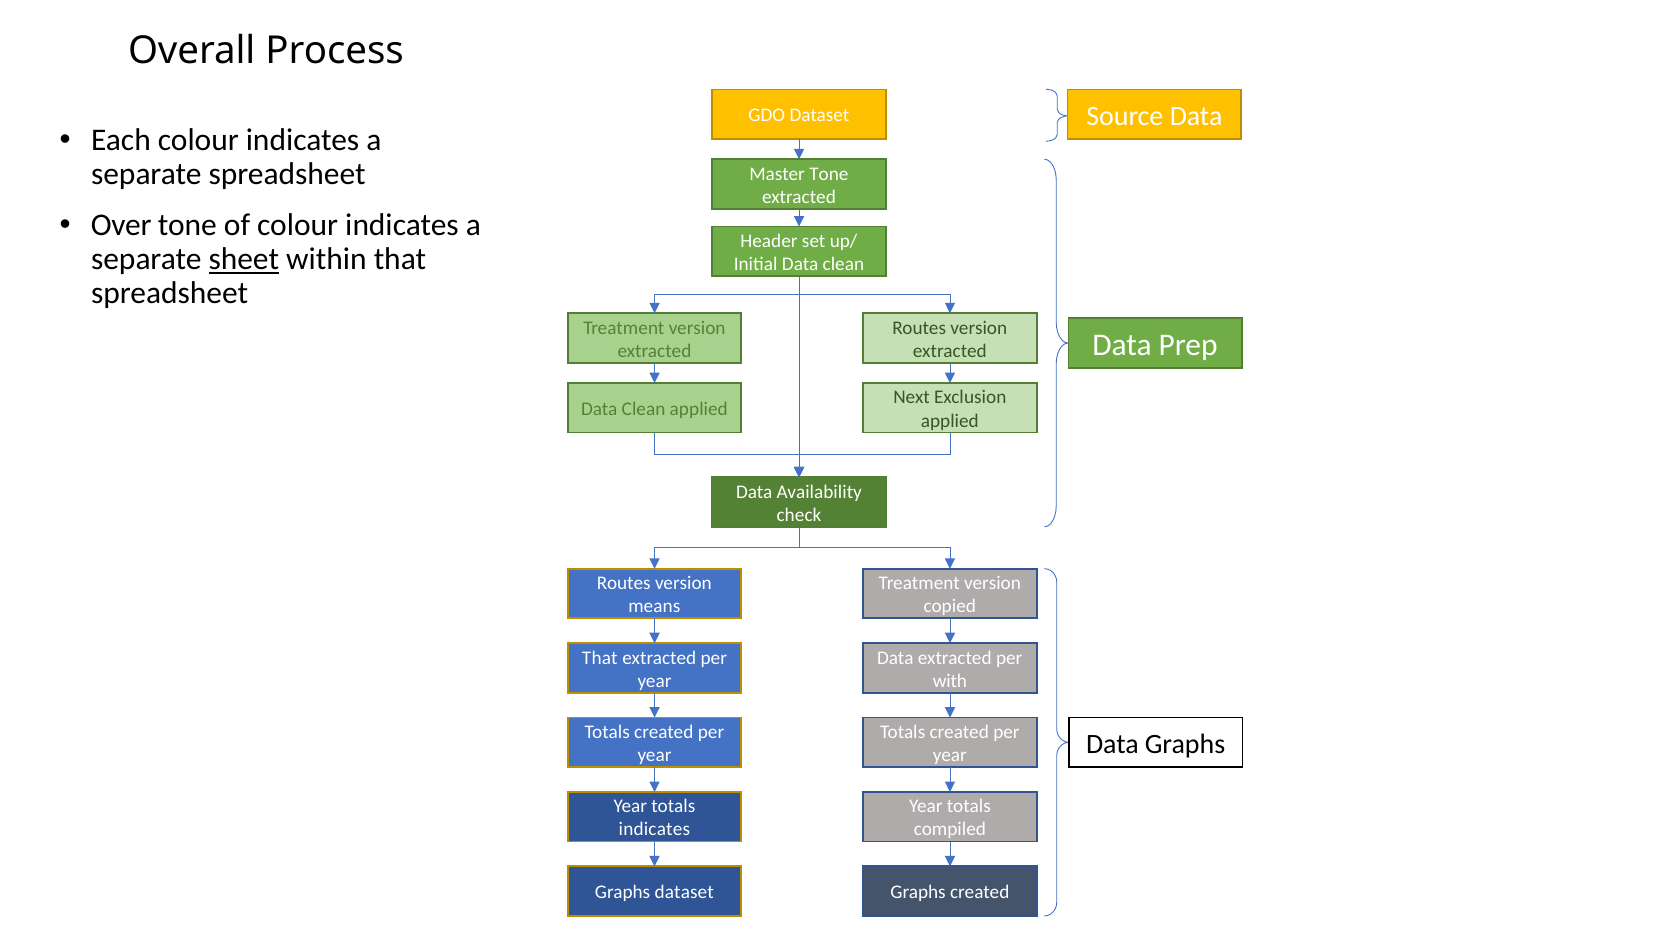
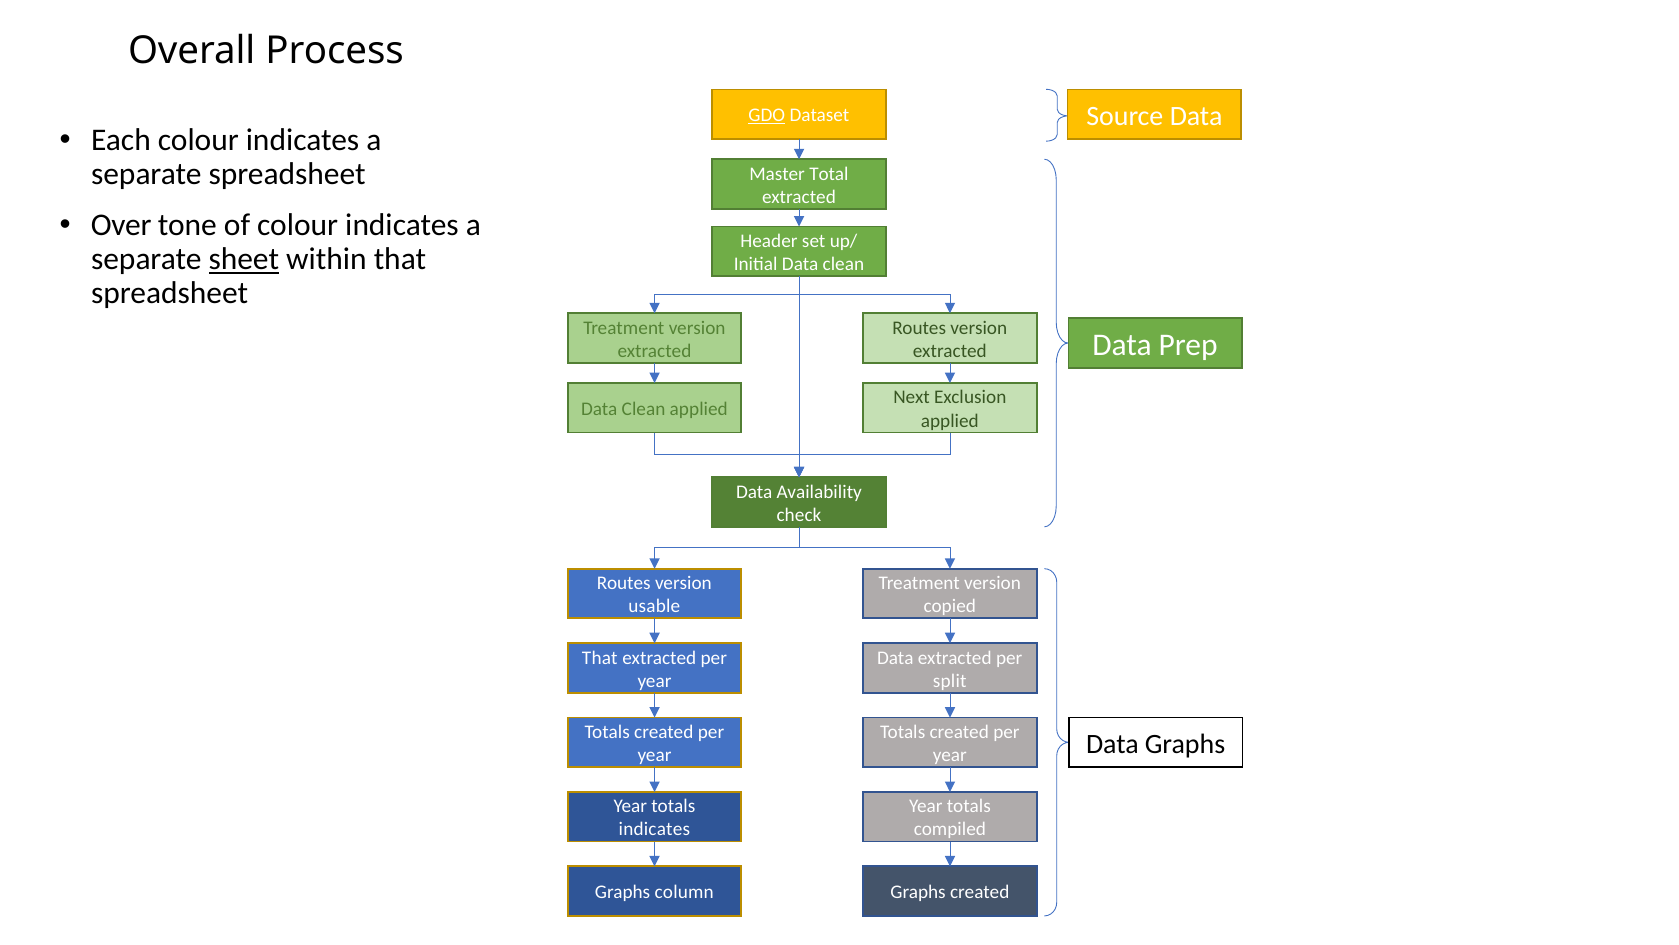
GDO underline: none -> present (767, 115)
Master Tone: Tone -> Total (829, 174)
means: means -> usable (654, 606)
with: with -> split (950, 680)
Graphs dataset: dataset -> column (684, 892)
